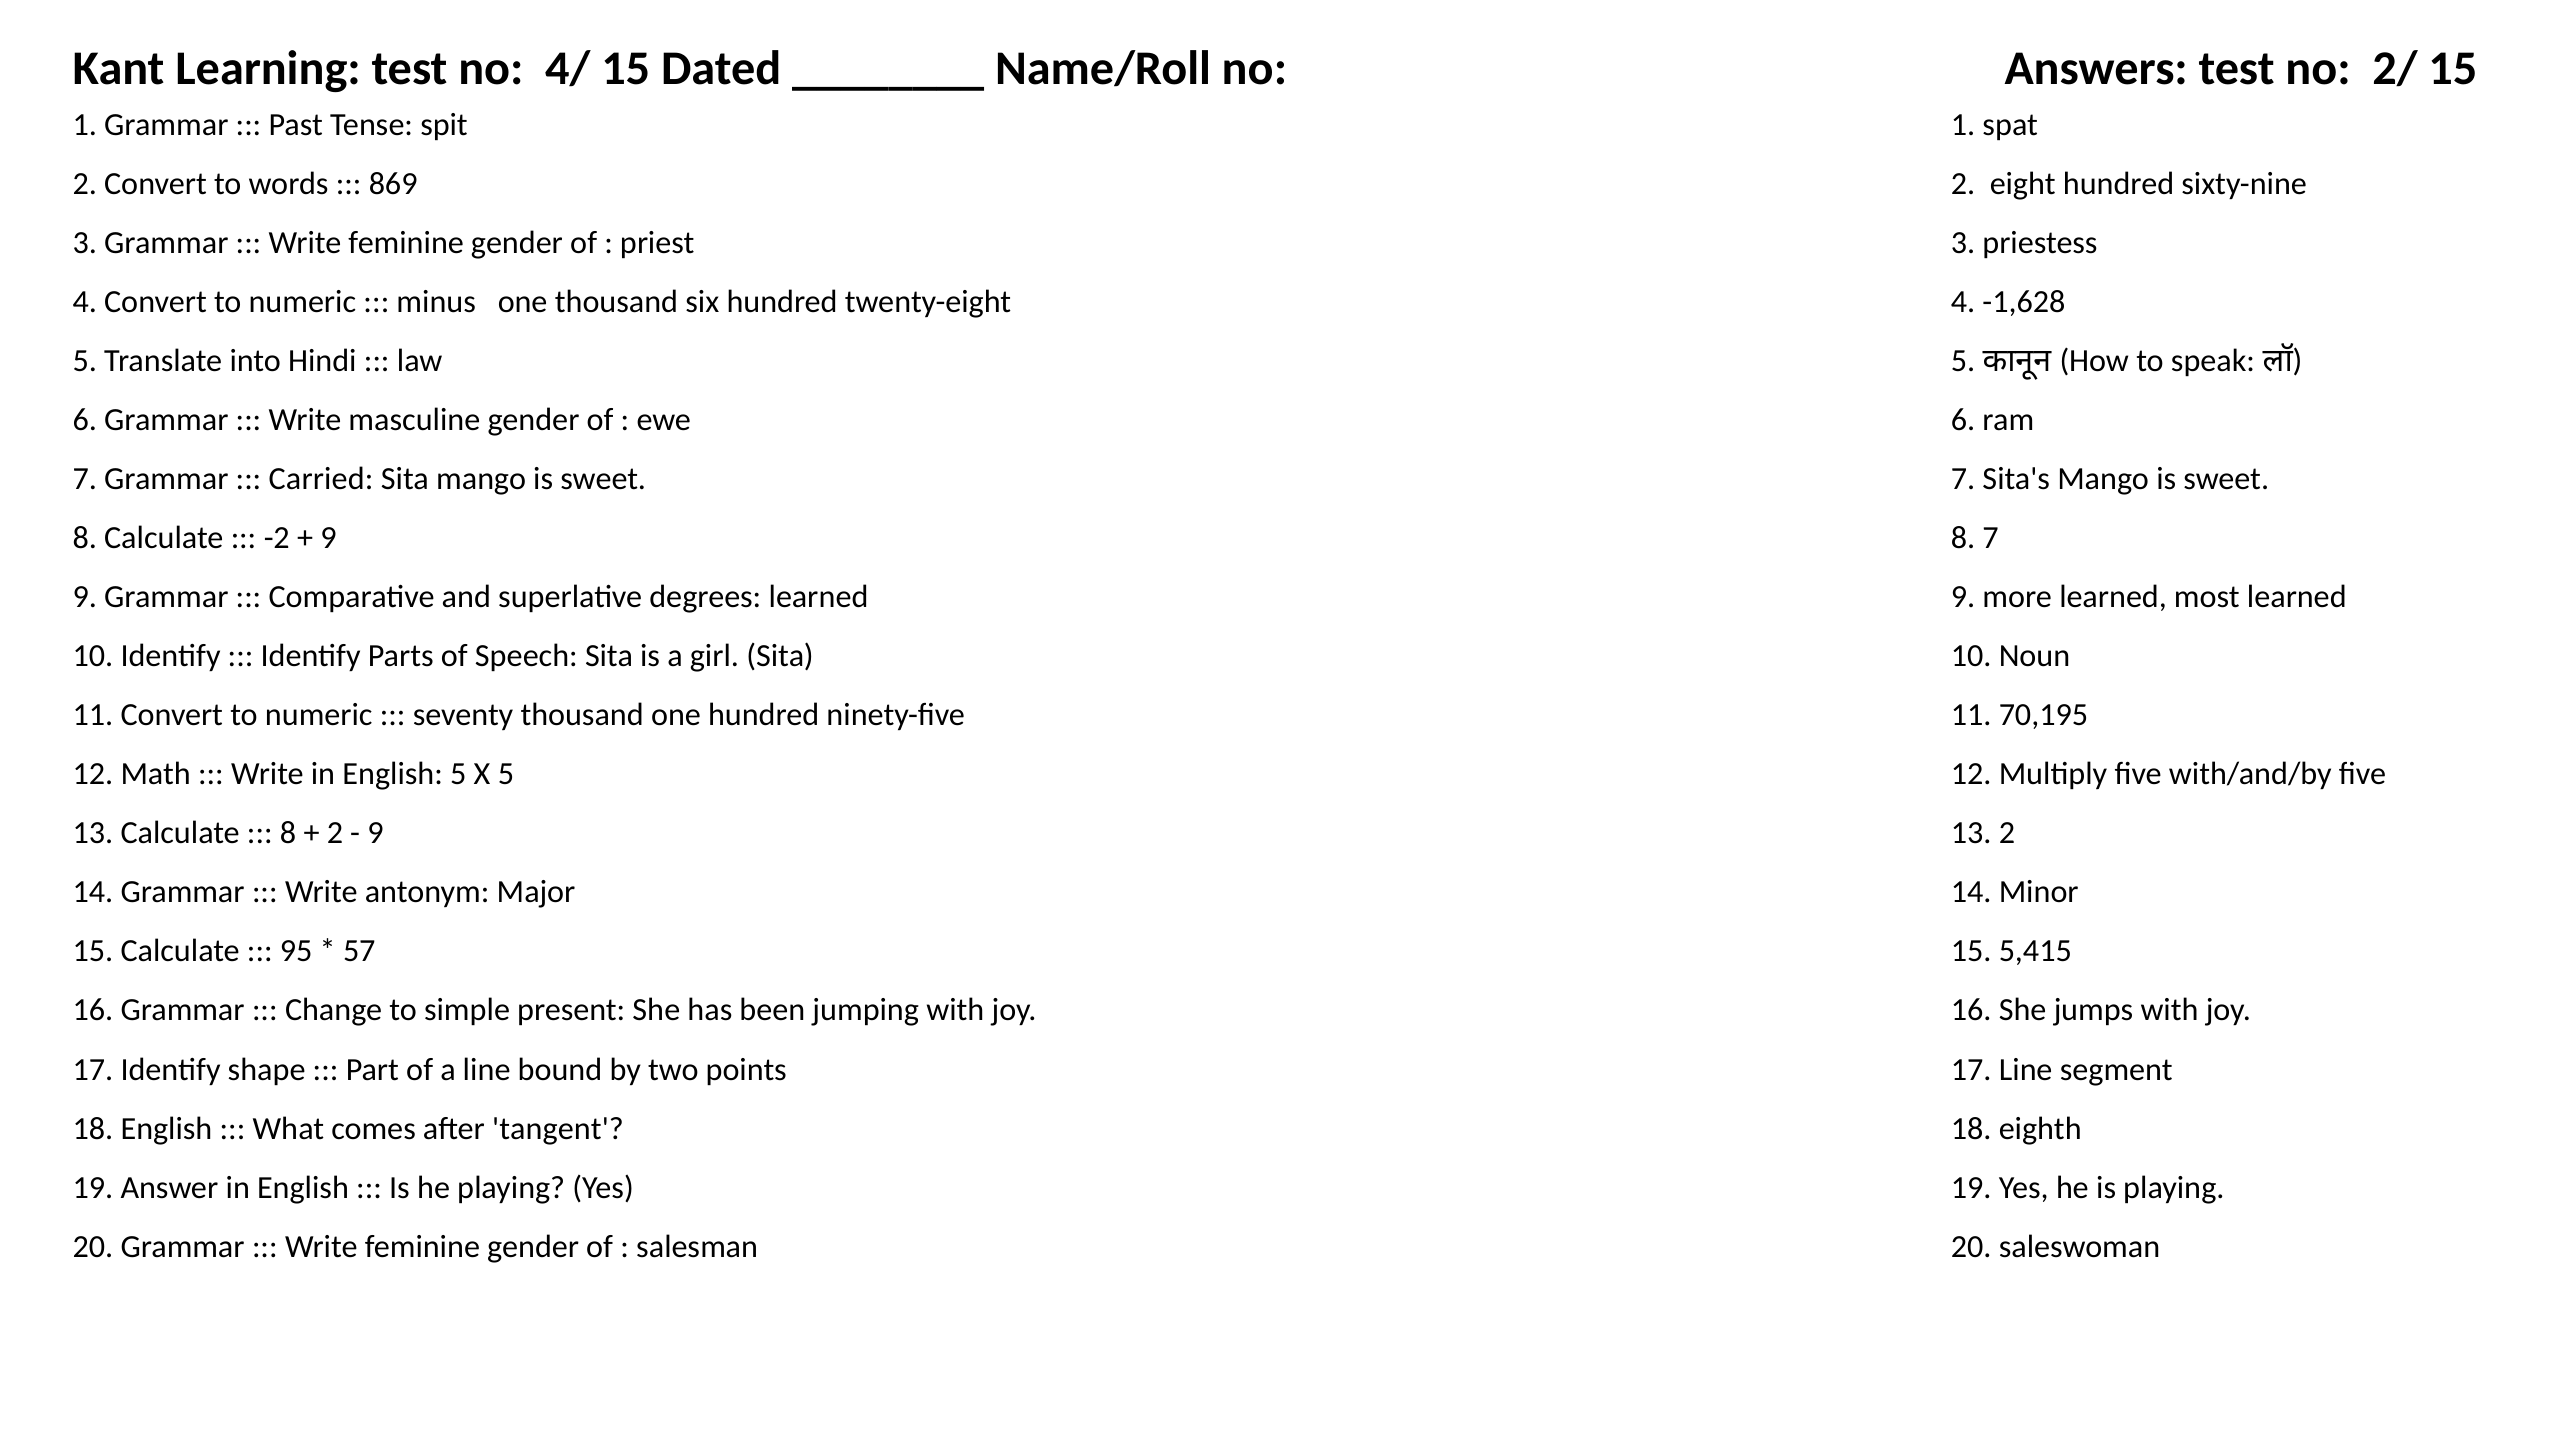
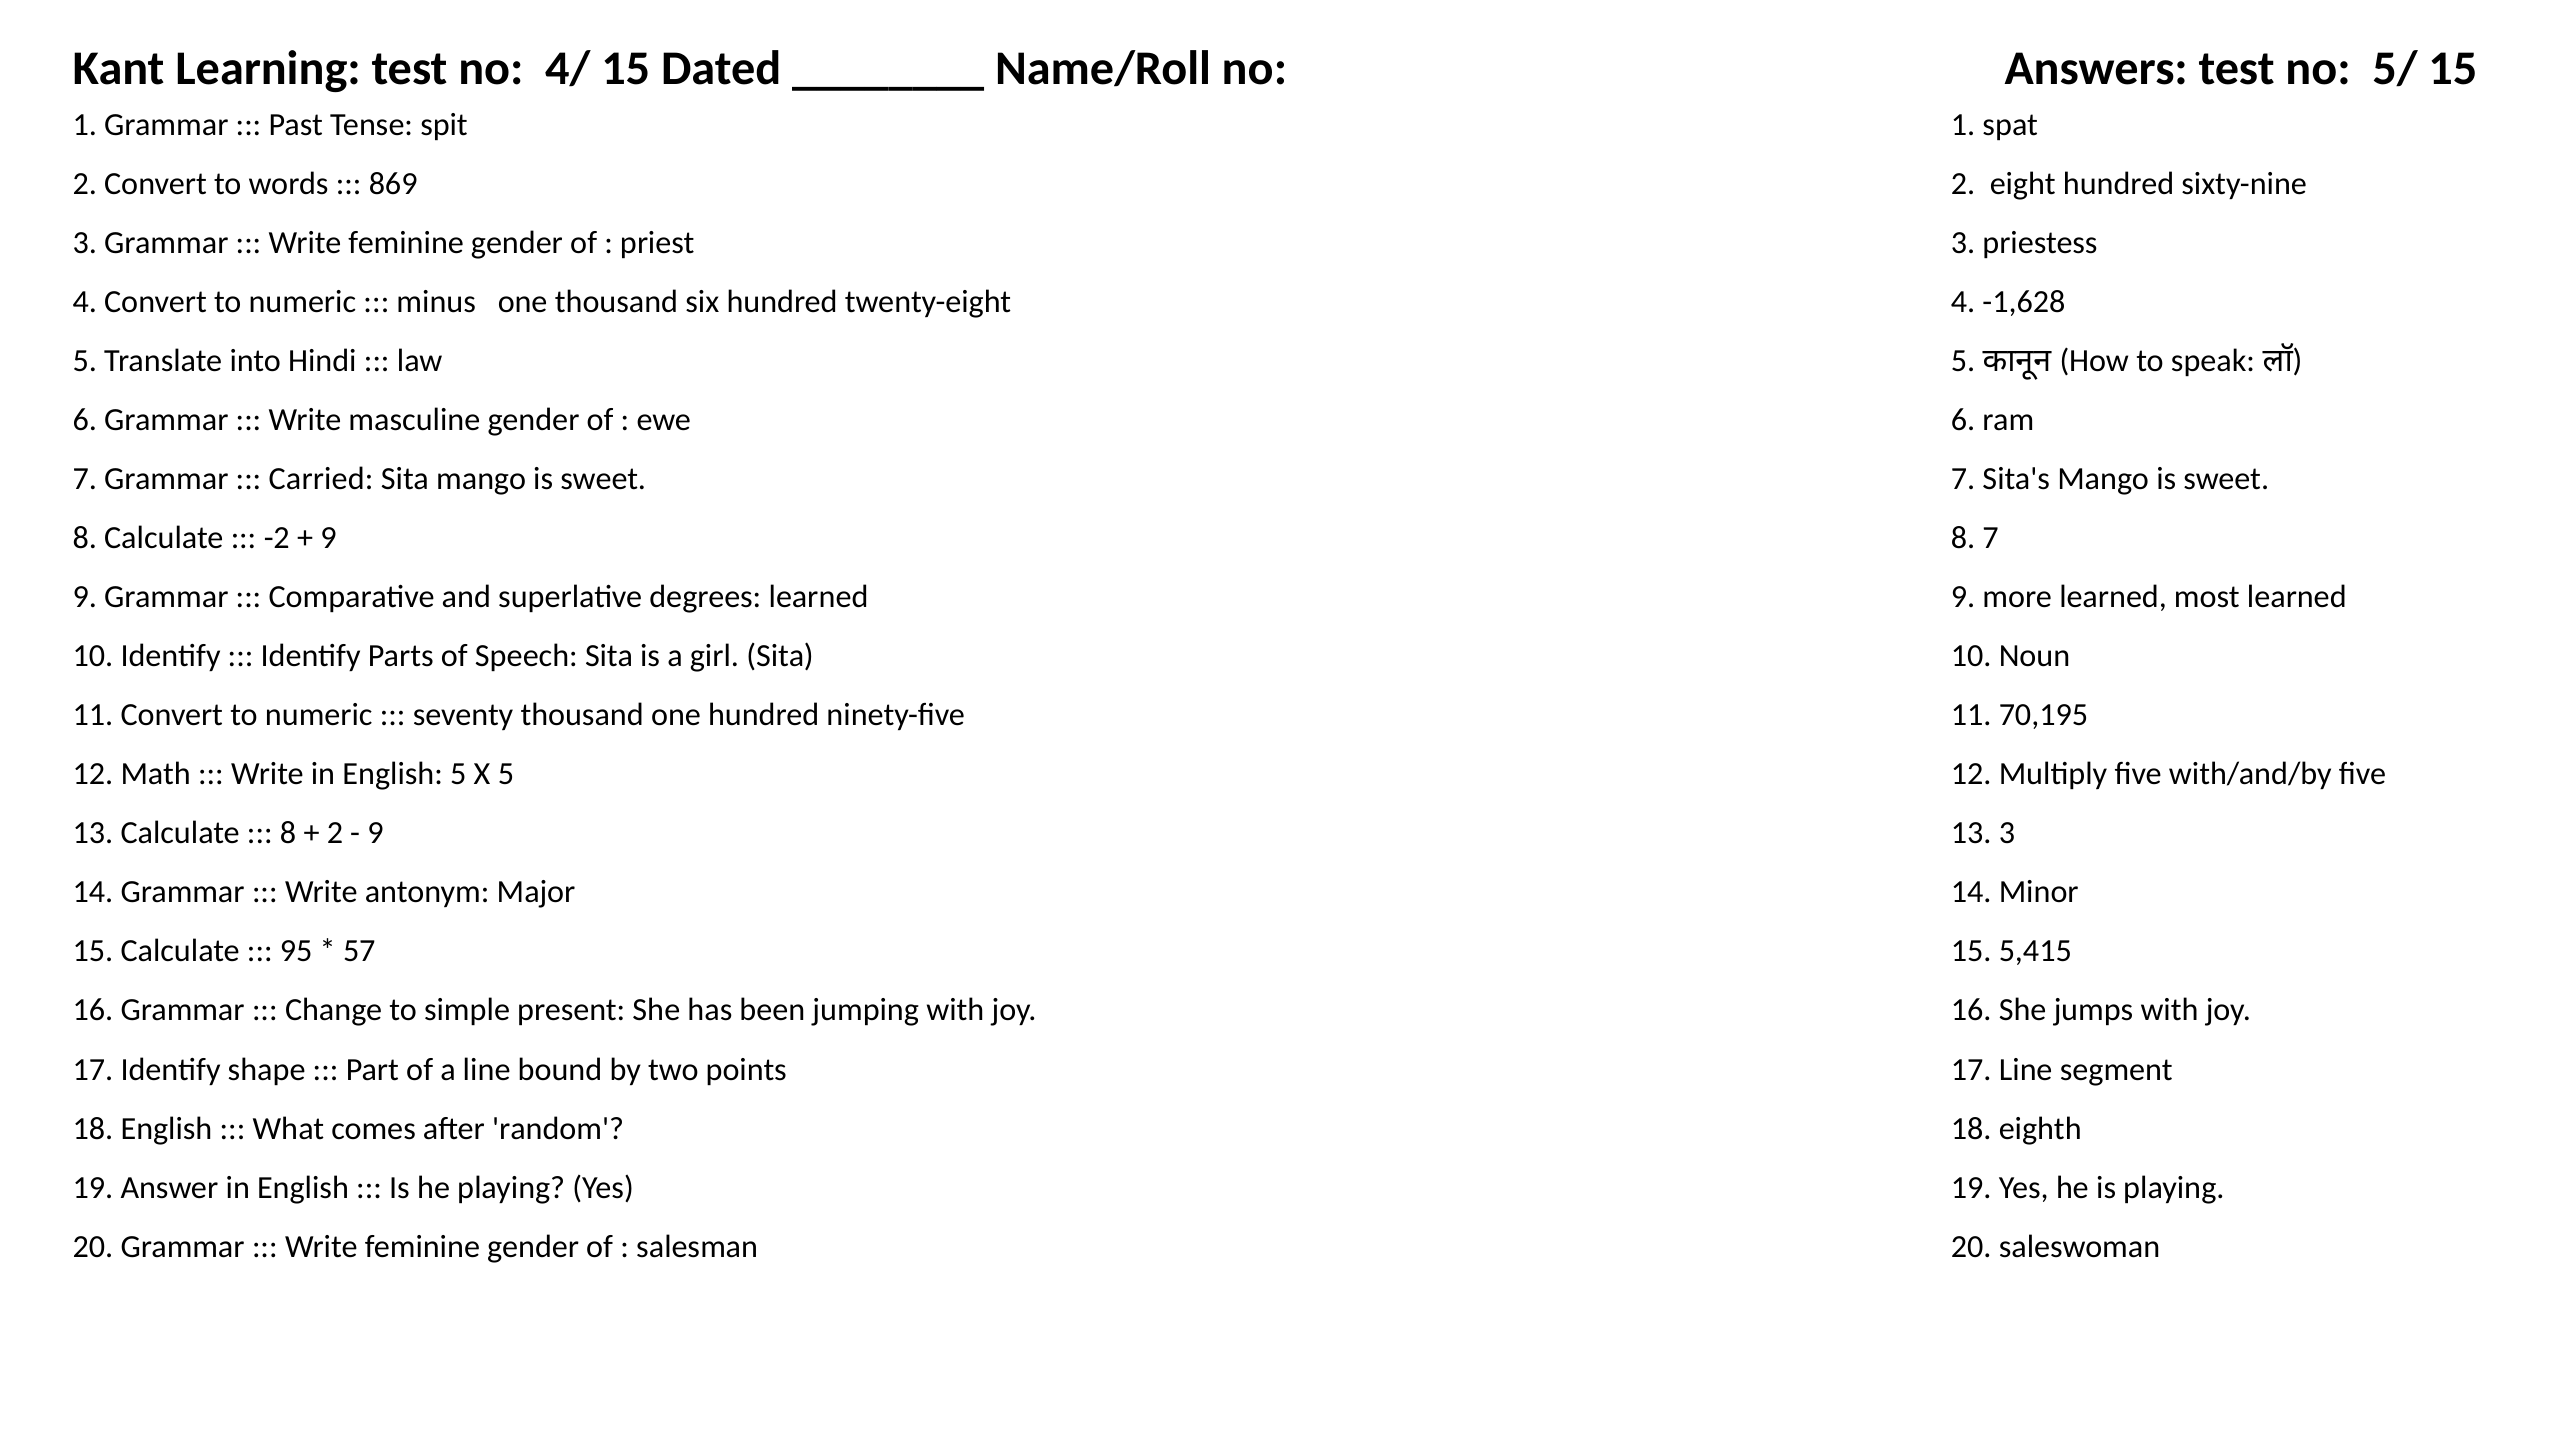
2/: 2/ -> 5/ (2395, 69)
13 2: 2 -> 3 (2007, 833)
tangent: tangent -> random (558, 1128)
